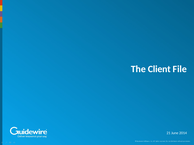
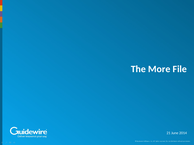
Client: Client -> More (159, 69)
